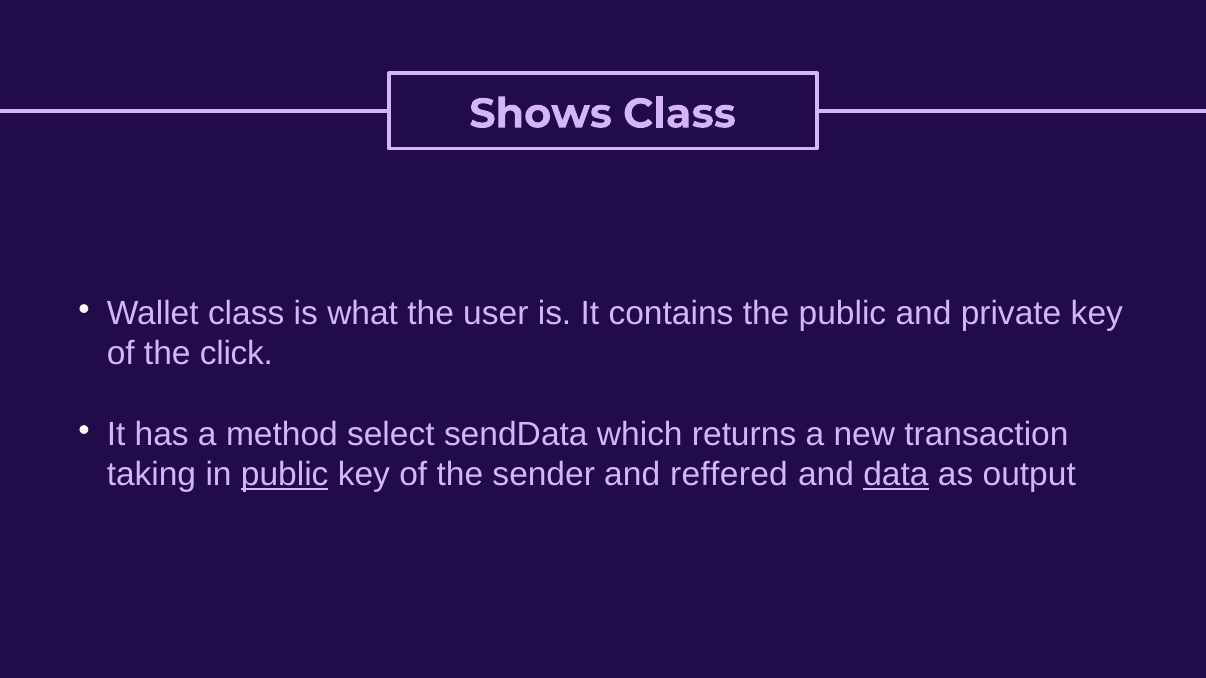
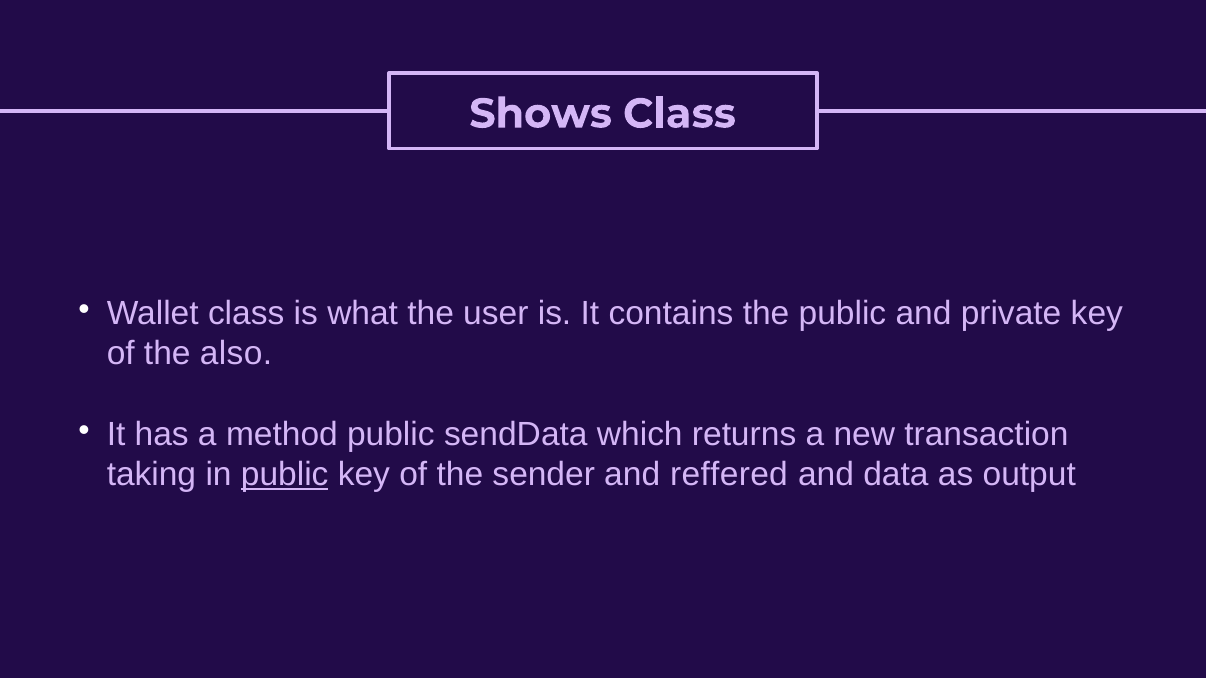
click: click -> also (236, 354)
method select: select -> public (391, 435)
data underline: present -> none (896, 475)
